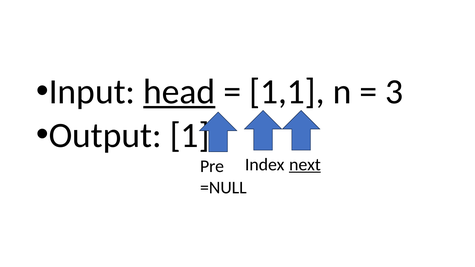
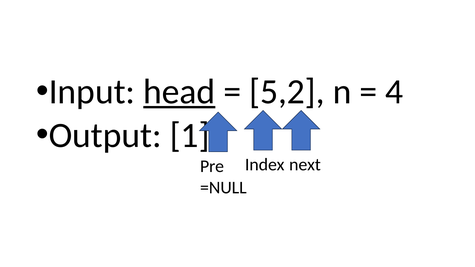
1,1: 1,1 -> 5,2 (287, 92)
3: 3 -> 4 (394, 92)
next underline: present -> none (305, 165)
